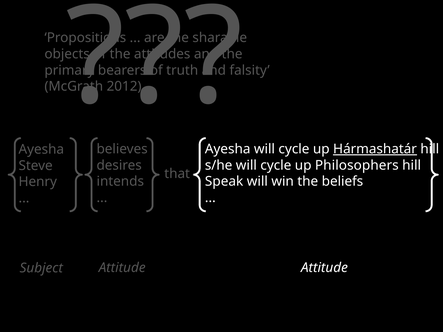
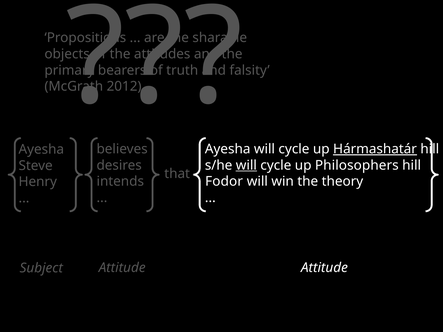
will underline: none -> present (246, 165)
Speak: Speak -> Fodor (224, 182)
beliefs: beliefs -> theory (342, 182)
